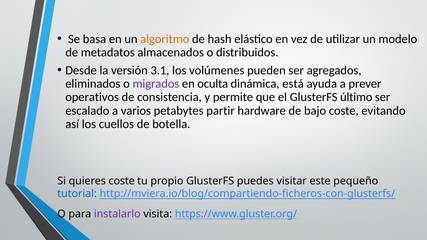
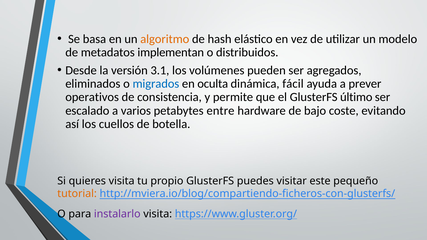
almacenados: almacenados -> implementan (171, 52)
migrados colour: purple -> blue (156, 84)
está: está -> fácil (293, 84)
partir: partir -> entre (220, 111)
quieres coste: coste -> visita (122, 181)
tutorial colour: blue -> orange (77, 194)
